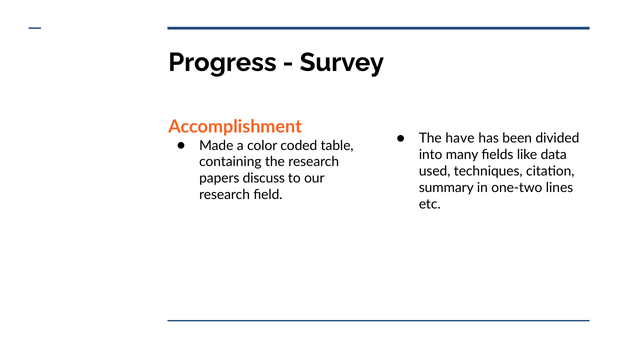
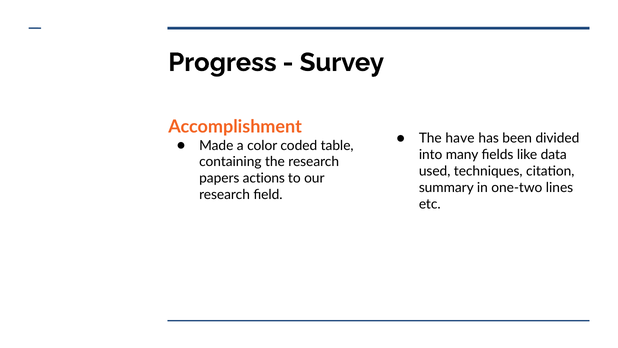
discuss: discuss -> actions (264, 178)
